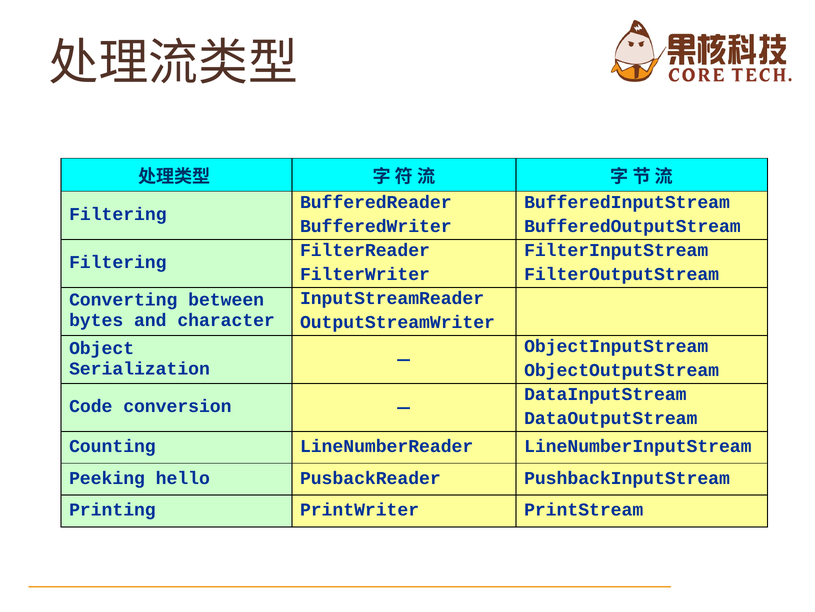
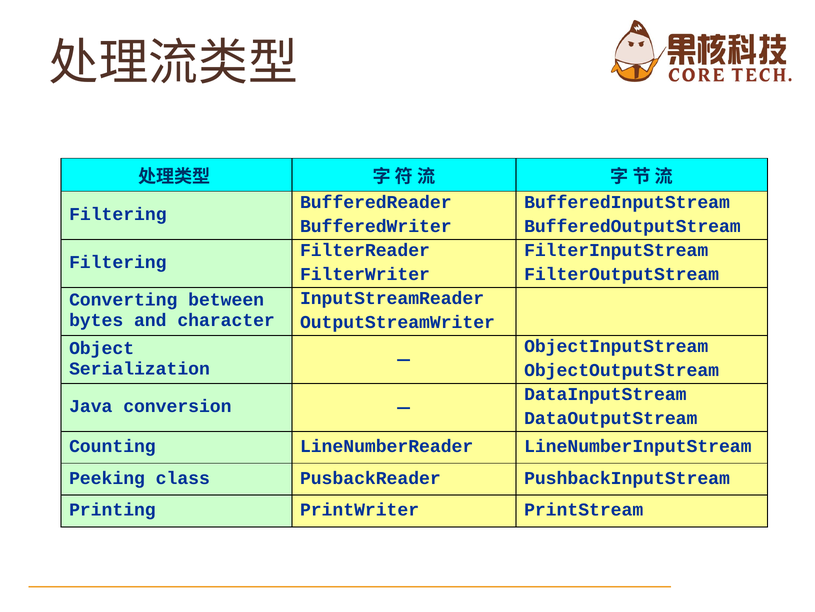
Code: Code -> Java (91, 406)
hello: hello -> class (183, 477)
